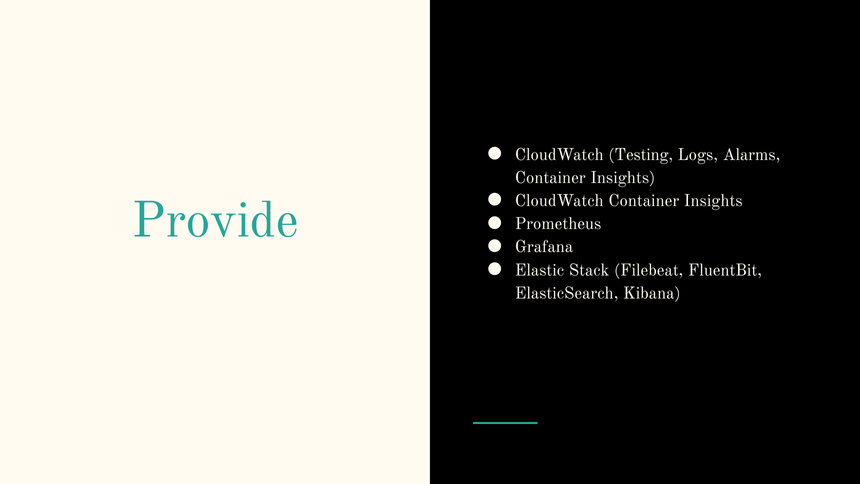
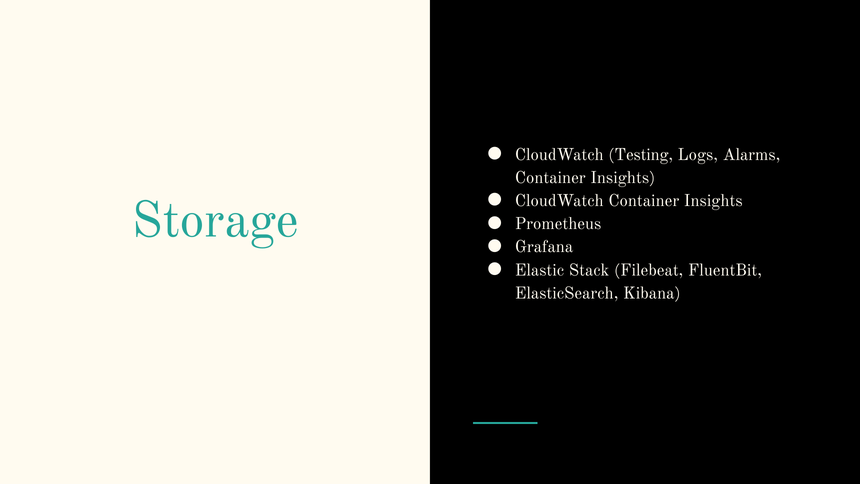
Provide: Provide -> Storage (215, 220)
